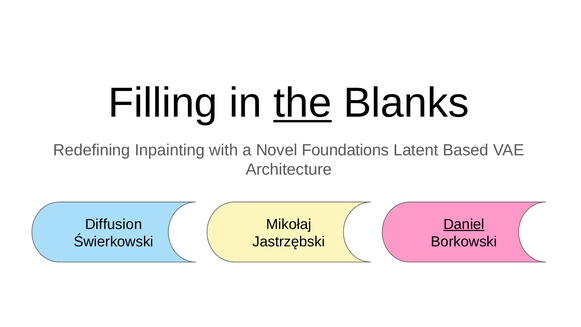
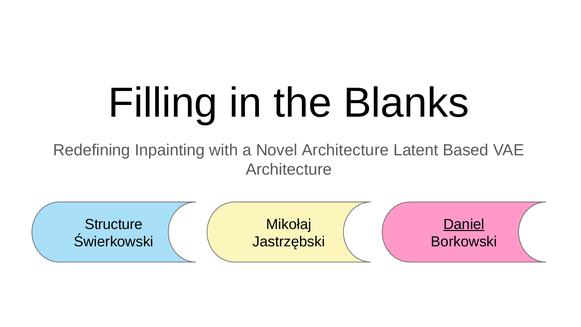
the underline: present -> none (303, 103)
Novel Foundations: Foundations -> Architecture (345, 150)
Diffusion: Diffusion -> Structure (114, 224)
